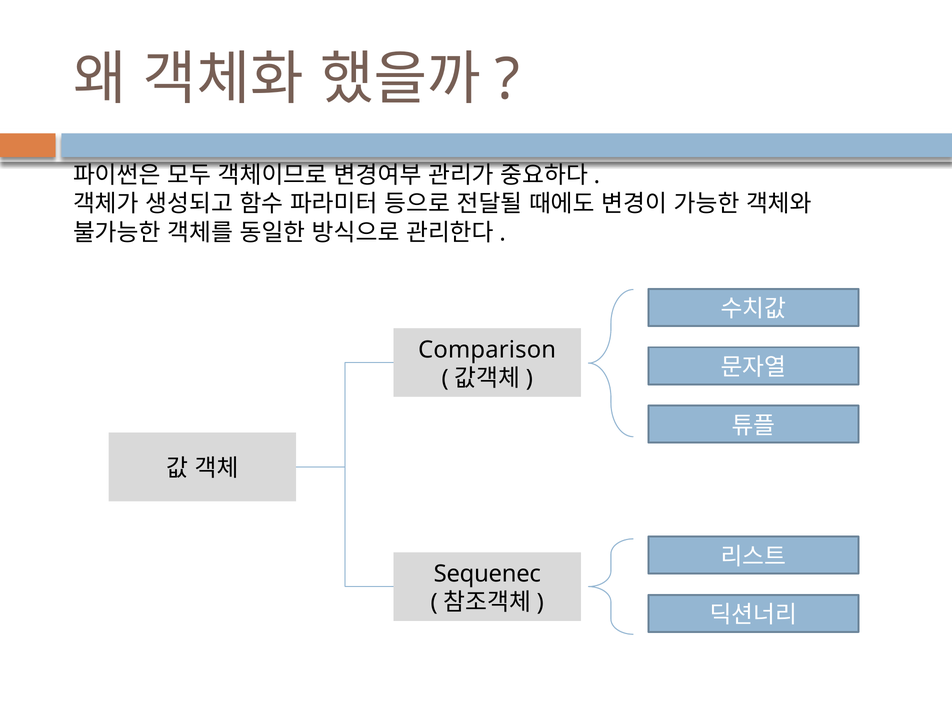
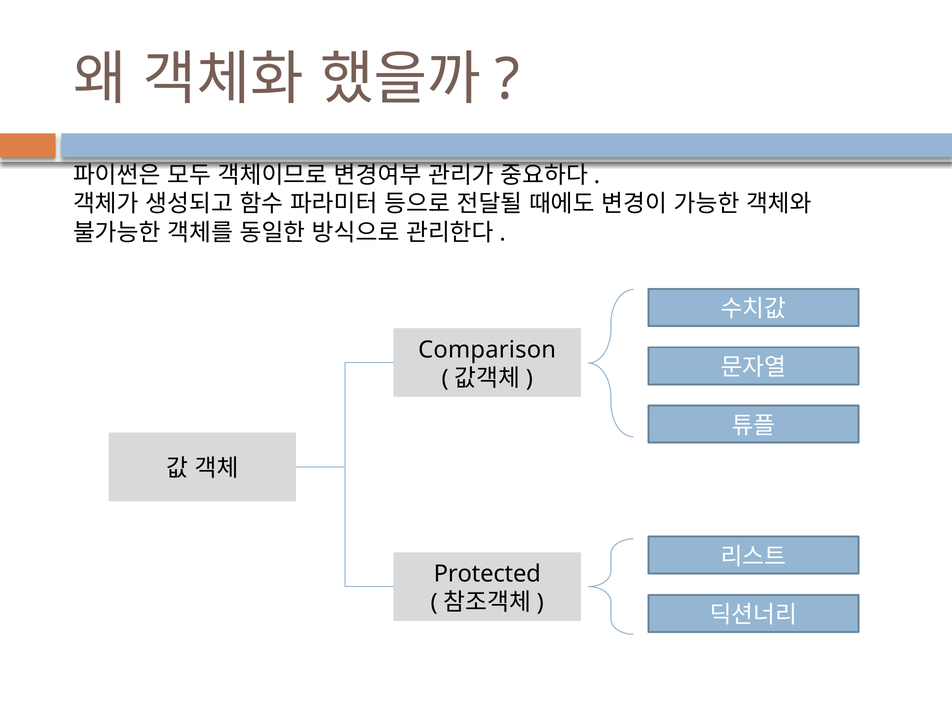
Sequenec: Sequenec -> Protected (487, 574)
